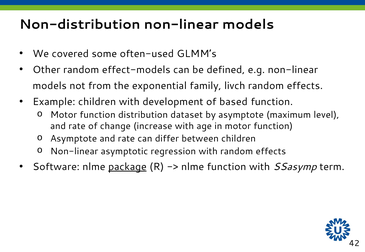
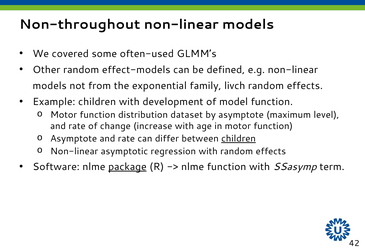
Non-distribution: Non-distribution -> Non-throughout (80, 25)
based: based -> model (234, 102)
children underline: none -> present (239, 139)
